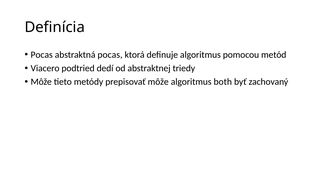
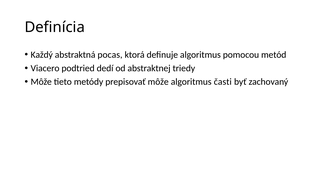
Pocas: Pocas -> Každý (42, 55)
both: both -> časti (223, 82)
